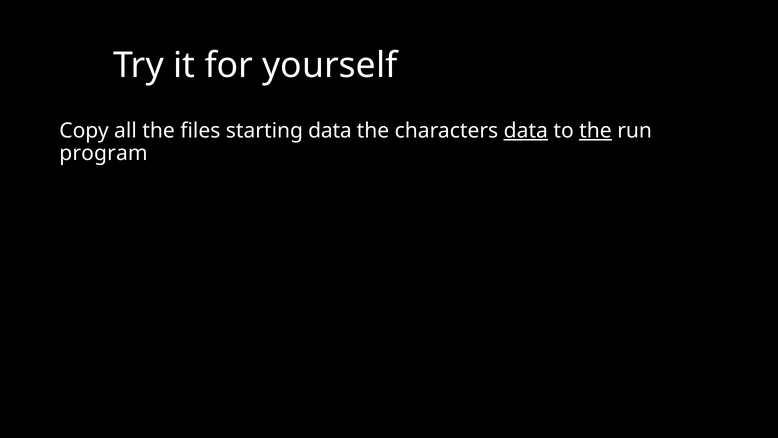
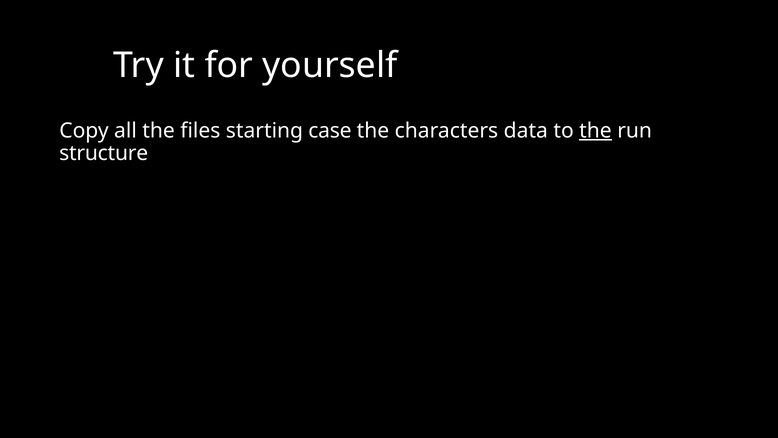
starting data: data -> case (330, 131)
data underline: present -> none (526, 131)
program: program -> structure (104, 153)
